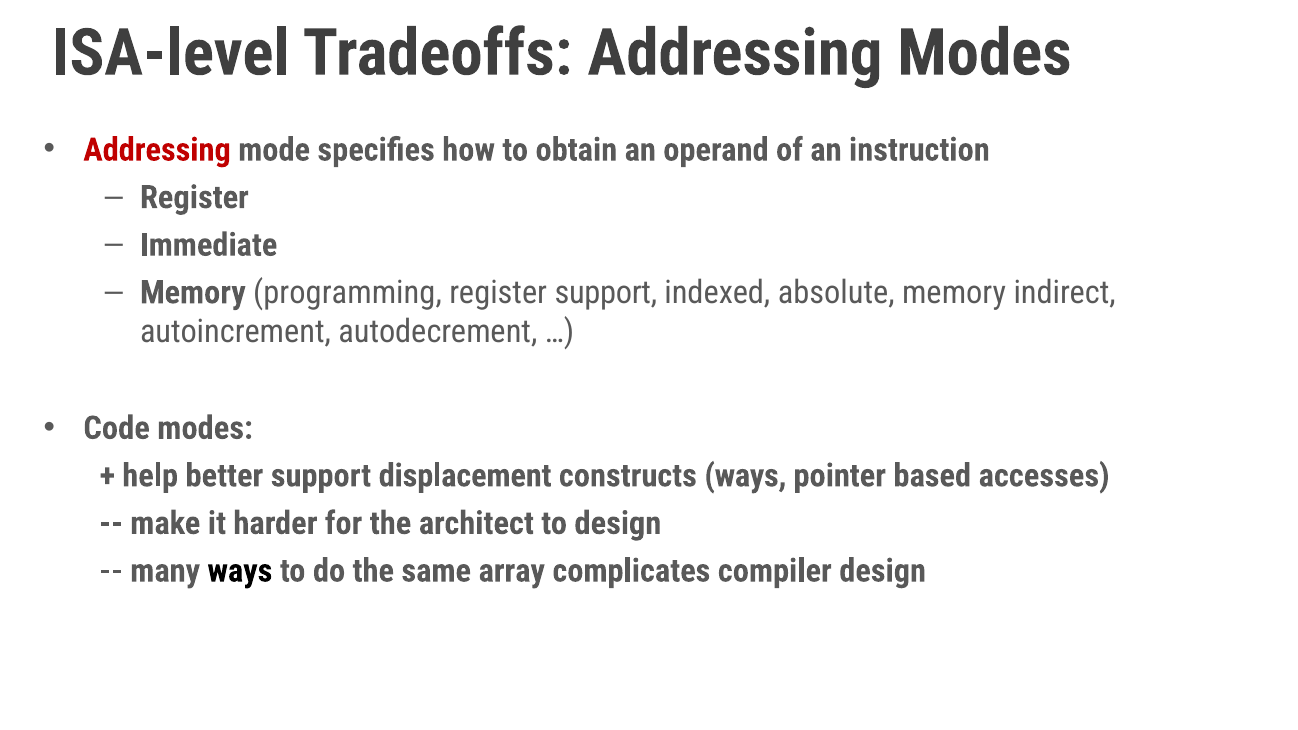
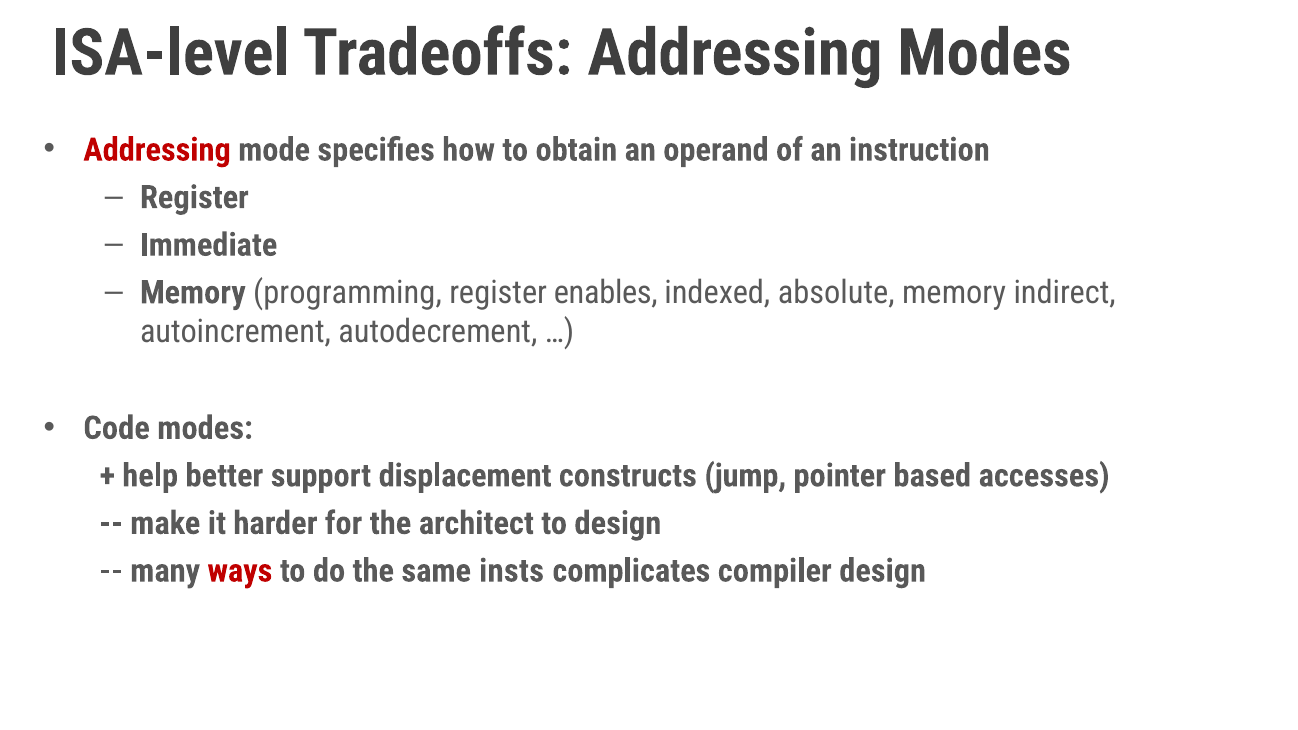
register support: support -> enables (606, 293)
constructs ways: ways -> jump (745, 476)
ways colour: black -> red (240, 571)
array: array -> insts (512, 571)
